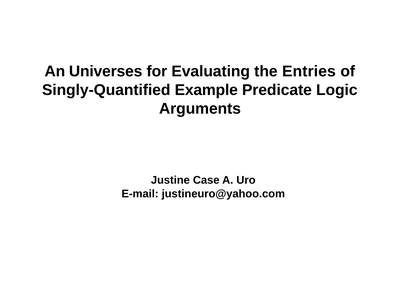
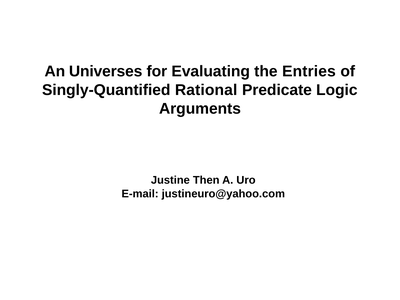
Example: Example -> Rational (206, 90)
Case: Case -> Then (206, 180)
